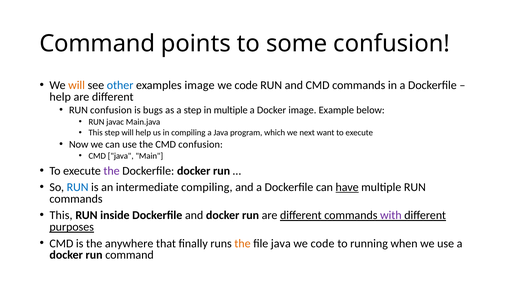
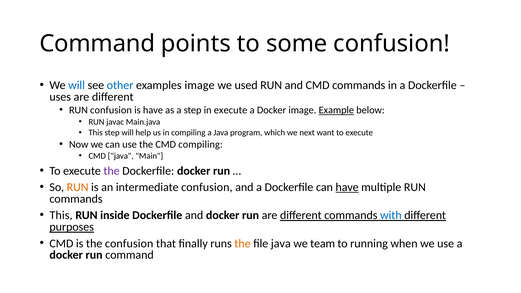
will colour: orange -> blue (77, 85)
code: code -> used (246, 85)
help: help -> uses (60, 97)
is bugs: bugs -> have (153, 110)
in multiple: multiple -> execute (231, 110)
Example underline: none -> present (336, 110)
CMD confusion: confusion -> compiling (201, 144)
RUN colour: blue -> orange (78, 187)
intermediate compiling: compiling -> confusion (207, 187)
with colour: purple -> blue (391, 215)
the anywhere: anywhere -> confusion (129, 243)
code: code -> team (323, 243)
